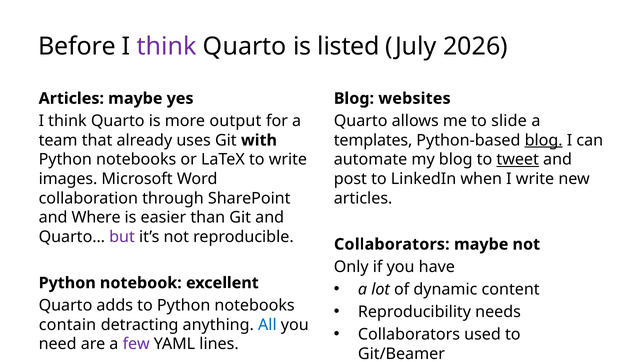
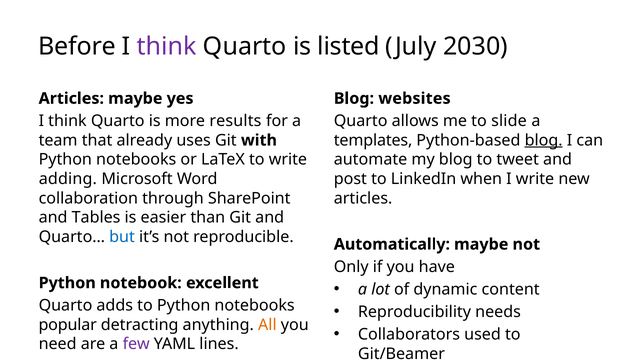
2026: 2026 -> 2030 (475, 46)
output: output -> results (235, 121)
tweet underline: present -> none (518, 160)
images: images -> adding (68, 179)
Where: Where -> Tables (96, 218)
but colour: purple -> blue (122, 237)
Collaborators: Collaborators -> Automatically (392, 245)
contain: contain -> popular (68, 325)
All colour: blue -> orange (267, 325)
